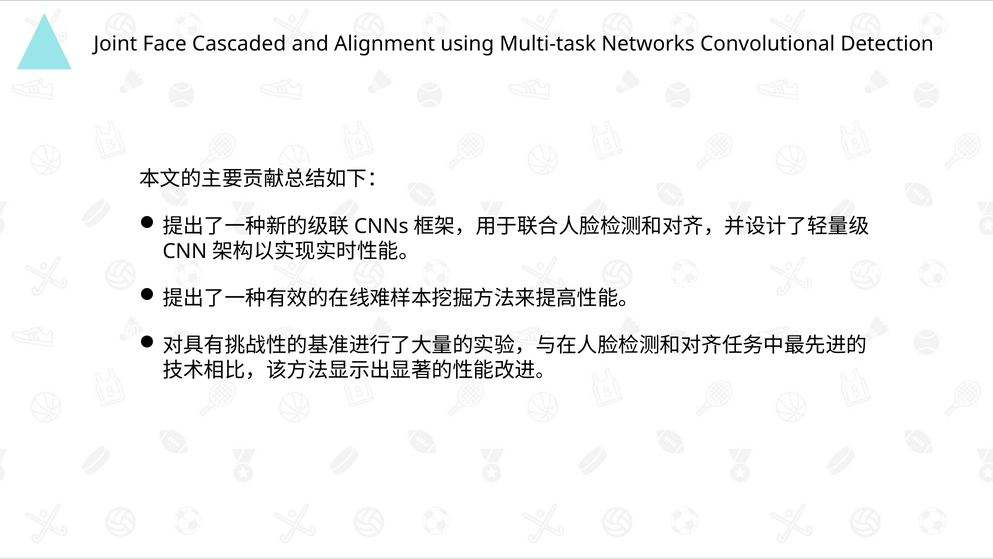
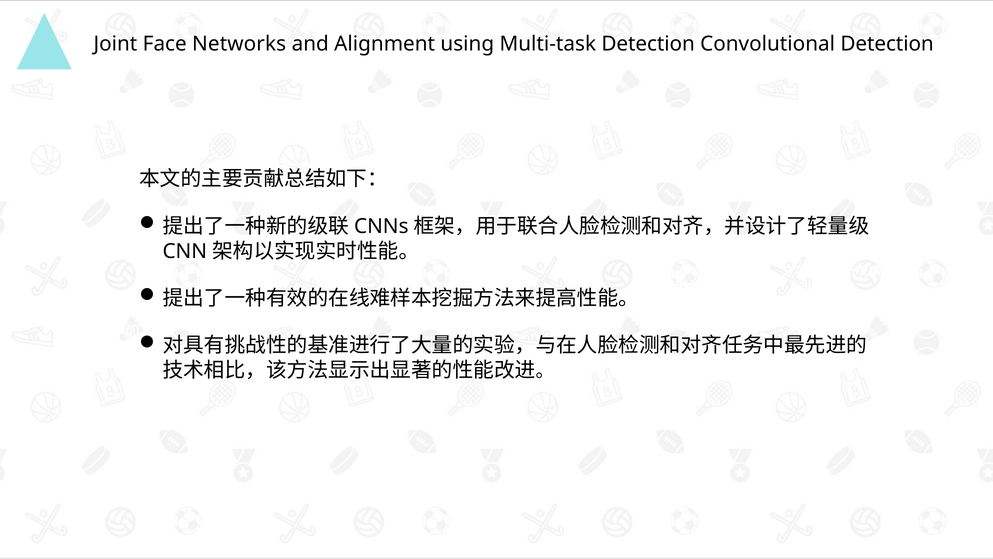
Cascaded: Cascaded -> Networks (239, 44)
Multi-task Networks: Networks -> Detection (648, 44)
